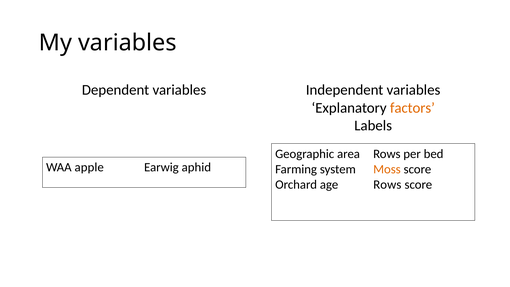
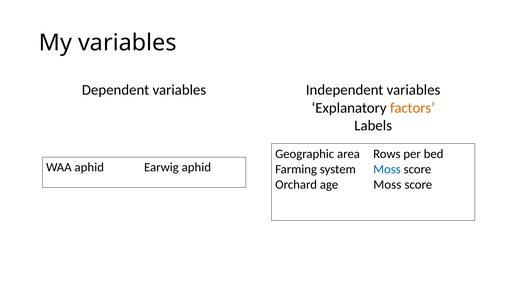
WAA apple: apple -> aphid (89, 167)
Moss colour: orange -> blue (387, 169)
Rows: Rows -> Moss (387, 184)
